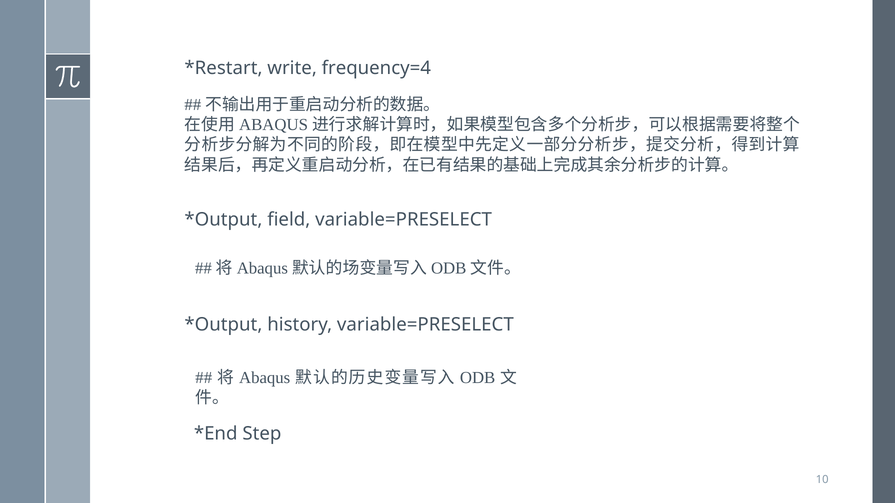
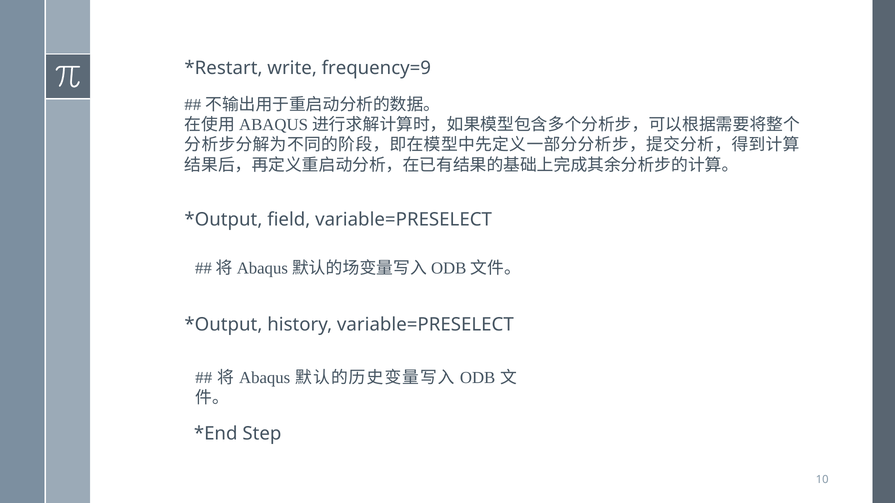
frequency=4: frequency=4 -> frequency=9 (376, 68)
